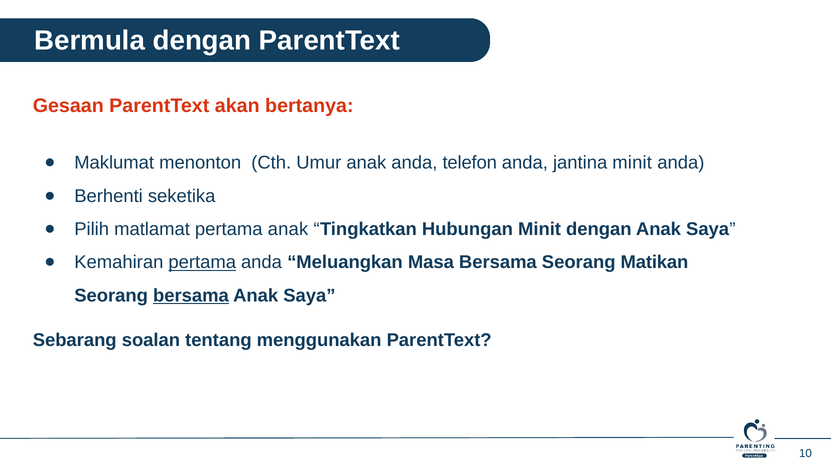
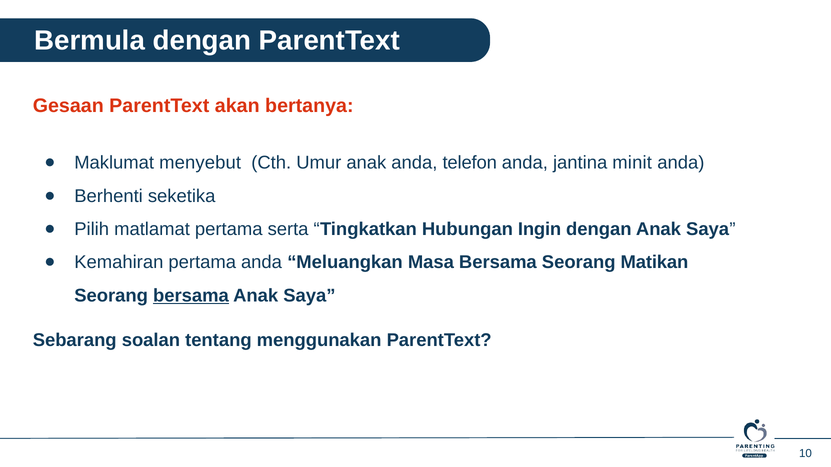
menonton: menonton -> menyebut (200, 163)
pertama anak: anak -> serta (288, 229)
Hubungan Minit: Minit -> Ingin (540, 229)
pertama underline: present -> none (202, 263)
